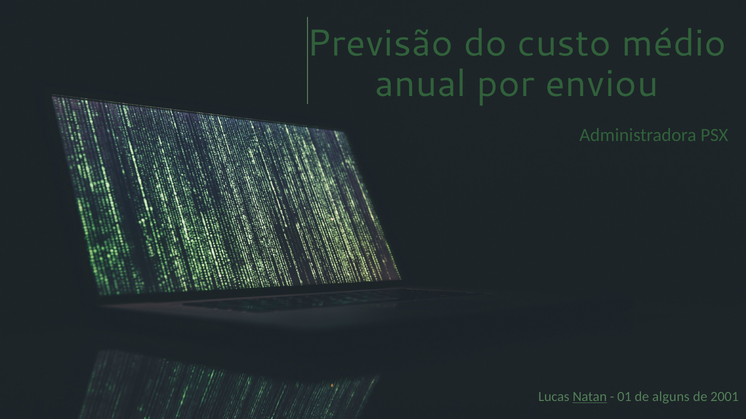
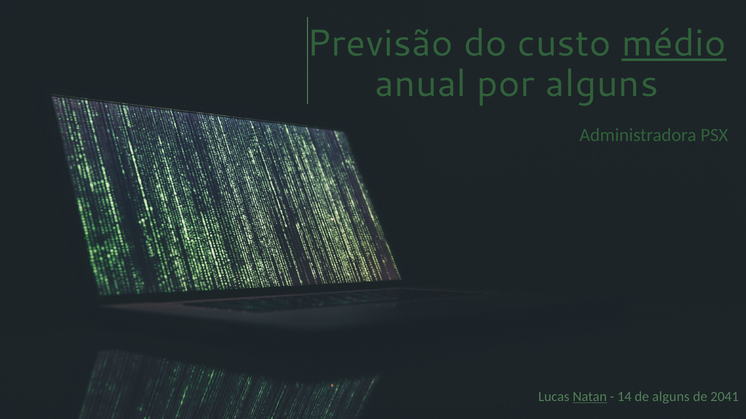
médio underline: none -> present (674, 44)
por enviou: enviou -> alguns (602, 84)
01: 01 -> 14 (624, 397)
2001: 2001 -> 2041 (725, 397)
